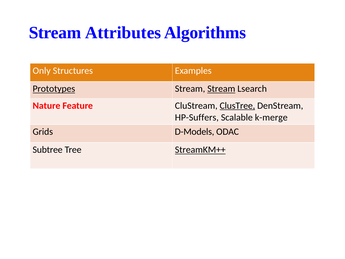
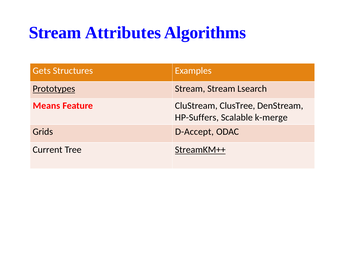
Only: Only -> Gets (42, 71)
Stream underline: present -> none (221, 89)
Nature: Nature -> Means (46, 106)
ClusTree underline: present -> none (237, 106)
D-Models: D-Models -> D-Accept (194, 132)
Subtree: Subtree -> Current (48, 150)
